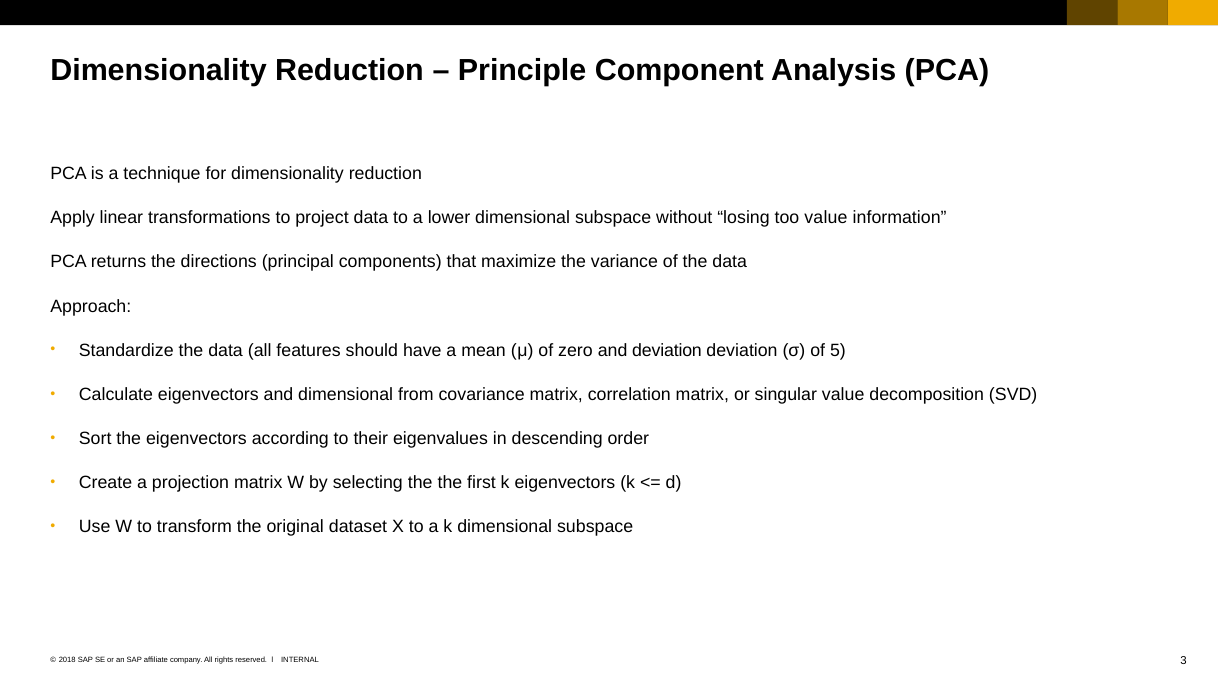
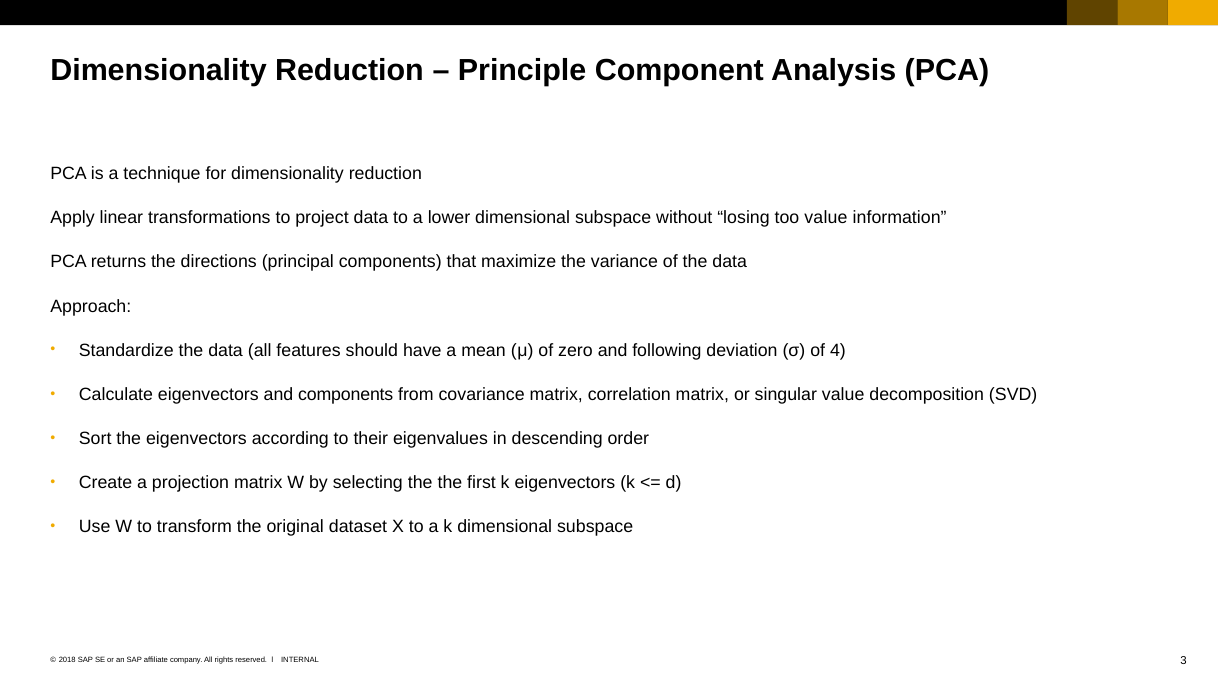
and deviation: deviation -> following (667, 350)
5: 5 -> 4 (838, 350)
and dimensional: dimensional -> components (346, 394)
